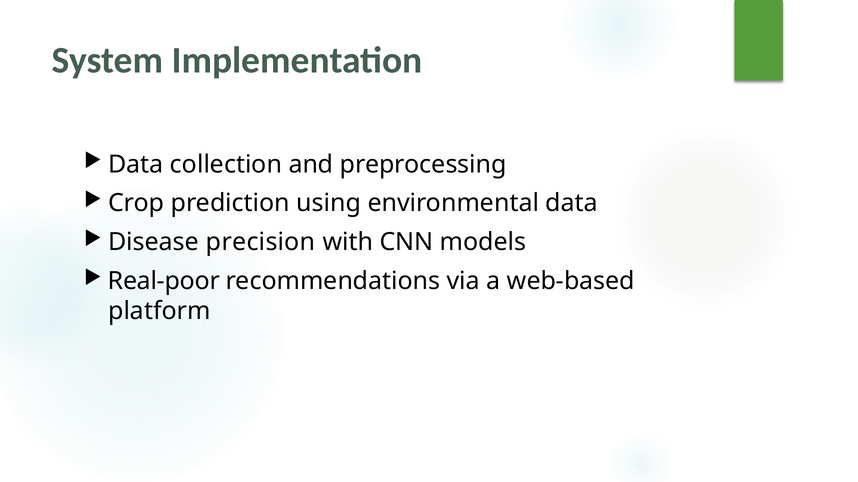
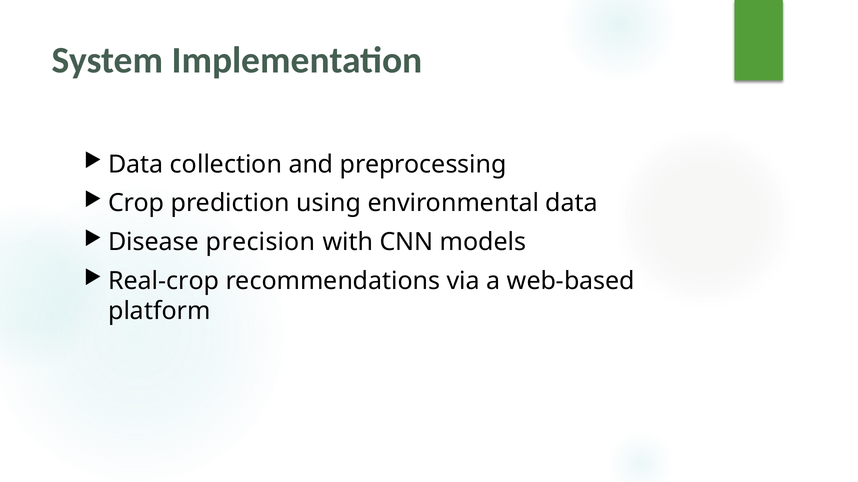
Real-poor: Real-poor -> Real-crop (164, 281)
